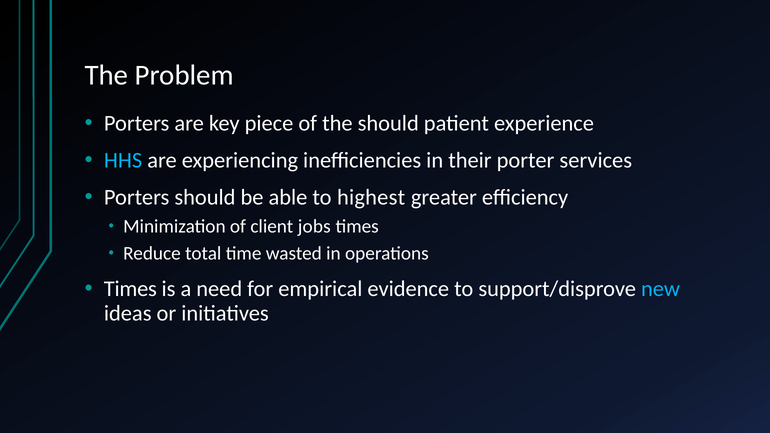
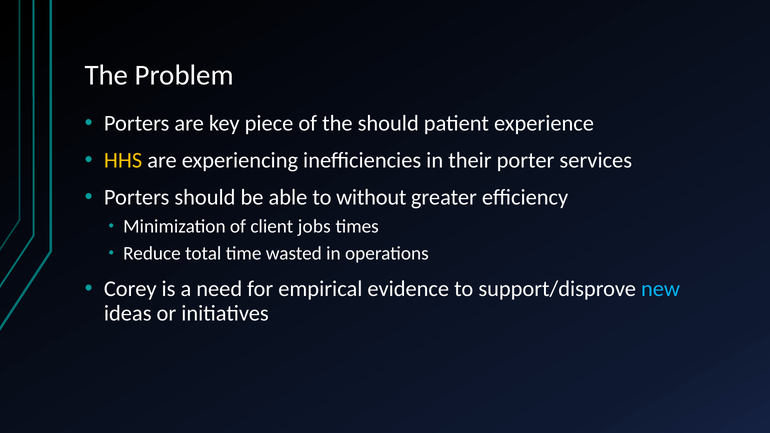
HHS colour: light blue -> yellow (123, 160)
highest: highest -> without (371, 198)
Times: Times -> Corey (130, 289)
